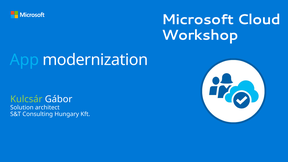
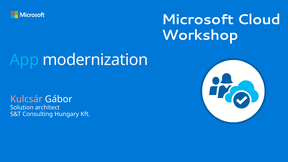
Kulcsár colour: light green -> pink (26, 99)
